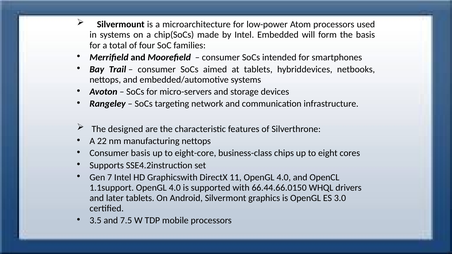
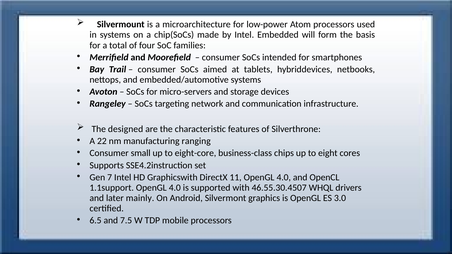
manufacturing nettops: nettops -> ranging (196, 141)
Consumer basis: basis -> small (141, 153)
66.44.66.0150: 66.44.66.0150 -> 46.55.30.4507 (279, 188)
later tablets: tablets -> mainly (140, 198)
3.5: 3.5 -> 6.5 (96, 221)
